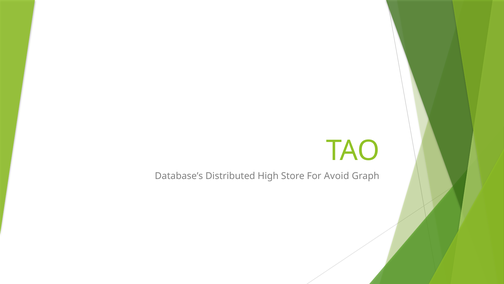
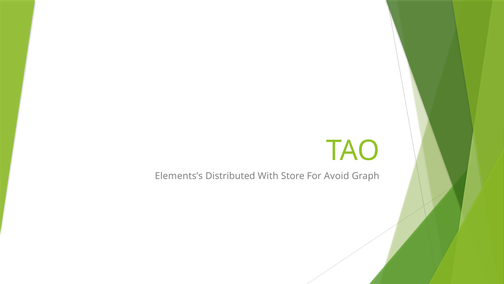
Database’s: Database’s -> Elements’s (179, 176)
High: High -> With (268, 176)
